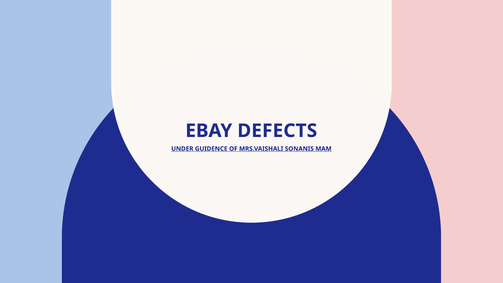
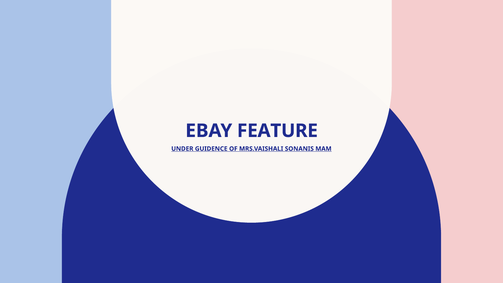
DEFECTS: DEFECTS -> FEATURE (277, 131)
